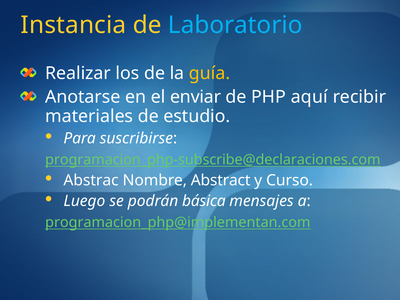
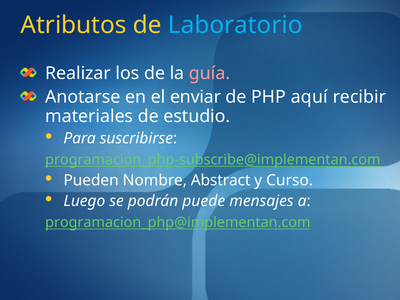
Instancia: Instancia -> Atributos (74, 25)
guía colour: yellow -> pink (209, 73)
programacion_php-subscribe@declaraciones.com: programacion_php-subscribe@declaraciones.com -> programacion_php-subscribe@implementan.com (213, 160)
Abstrac: Abstrac -> Pueden (91, 180)
básica: básica -> puede (204, 201)
